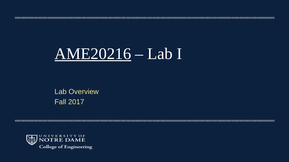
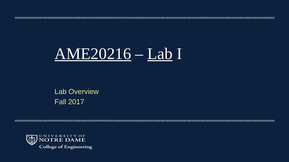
Lab underline: none -> present (160, 54)
